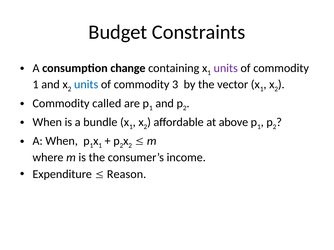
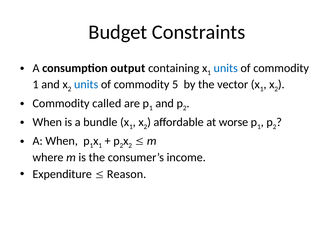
change: change -> output (128, 68)
units colour: purple -> blue (226, 68)
3: 3 -> 5 (175, 85)
above: above -> worse (233, 122)
